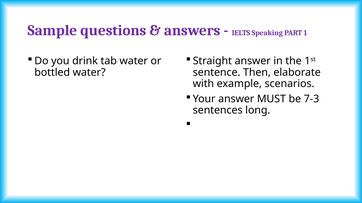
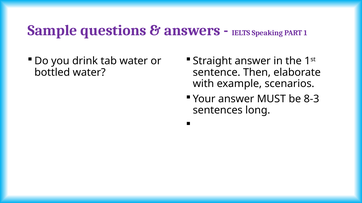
7-3: 7-3 -> 8-3 (312, 99)
